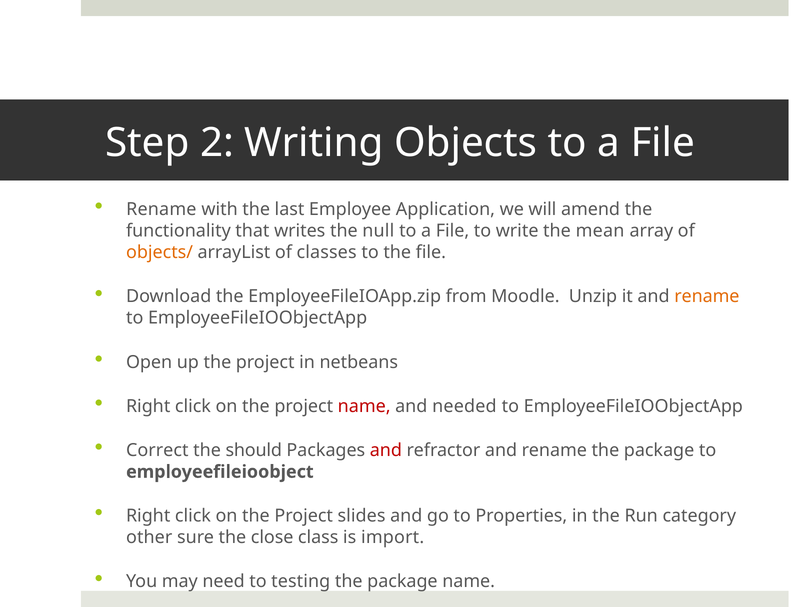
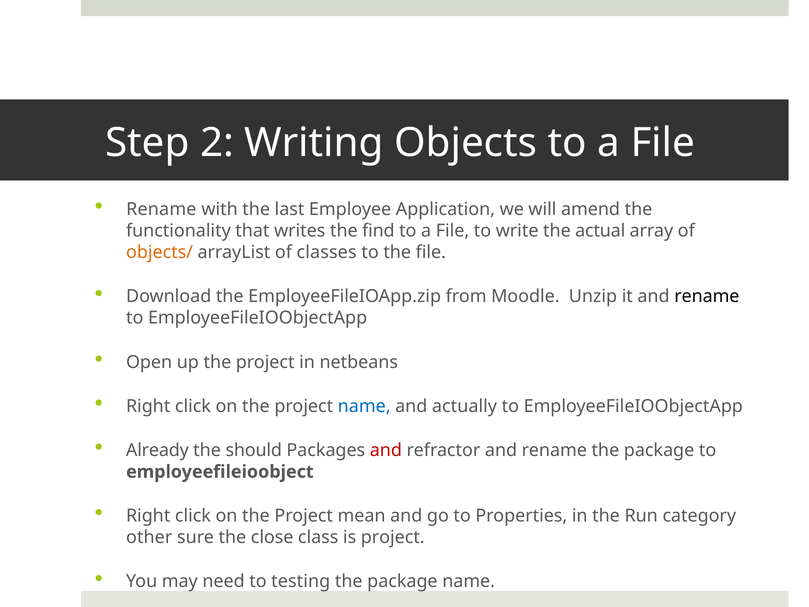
null: null -> find (378, 231)
mean: mean -> actual (600, 231)
rename colour: orange -> black (707, 296)
name colour: red -> blue (364, 406)
needed: needed -> actually (464, 406)
Correct: Correct -> Already (157, 450)
slides: slides -> mean (362, 516)
is import: import -> project (393, 537)
